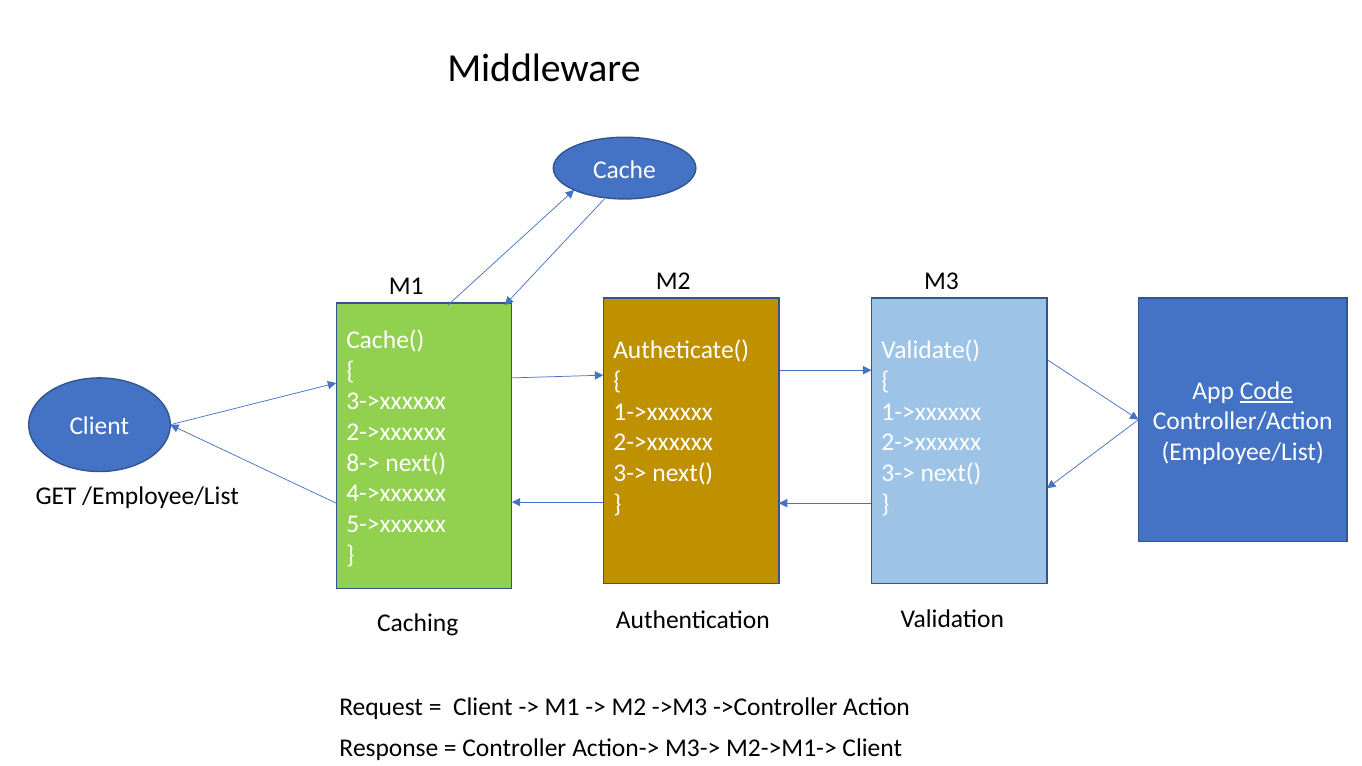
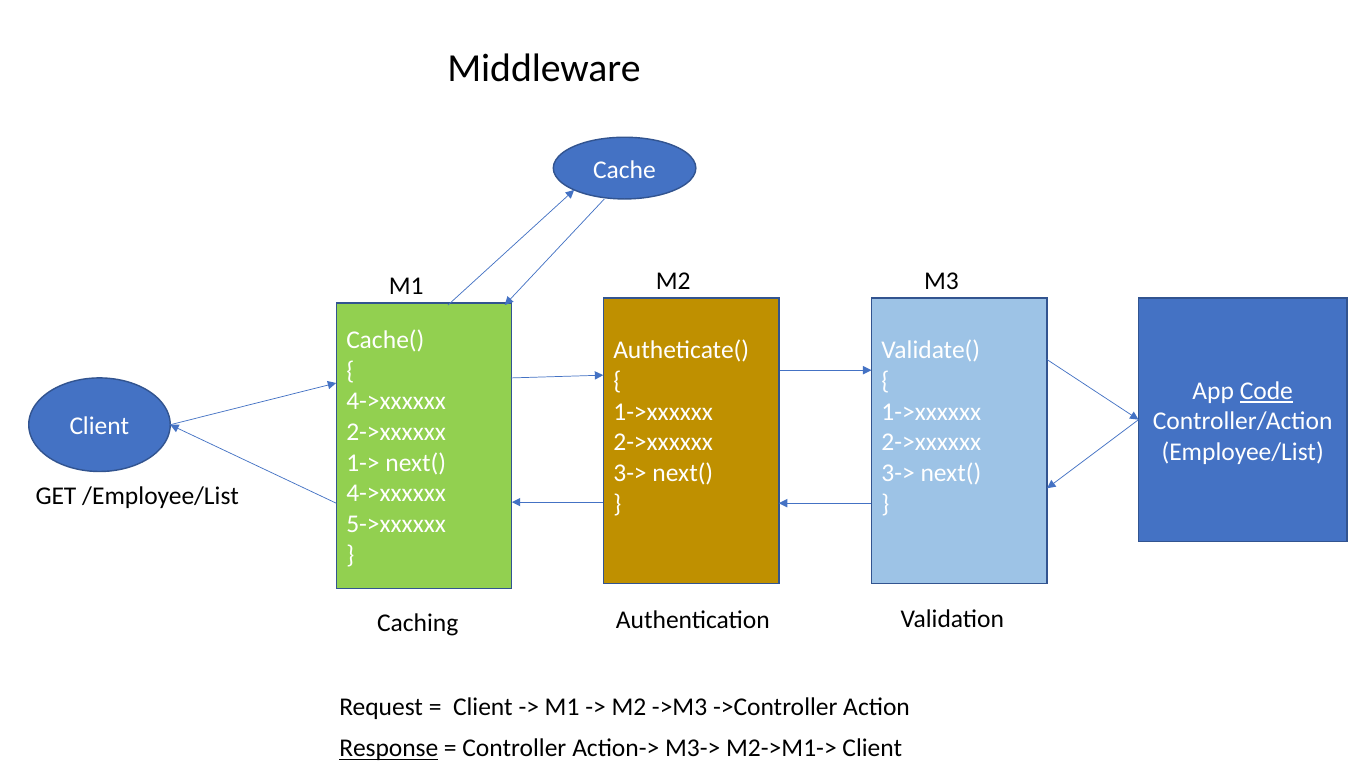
3->xxxxxx: 3->xxxxxx -> 4->xxxxxx (396, 401)
8->: 8-> -> 1-> (363, 463)
Response underline: none -> present (389, 749)
